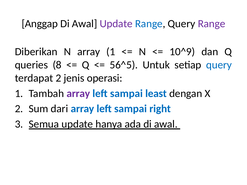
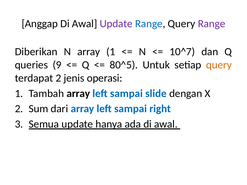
10^9: 10^9 -> 10^7 (182, 52)
8: 8 -> 9 (57, 65)
56^5: 56^5 -> 80^5 (124, 65)
query colour: blue -> orange (219, 65)
array colour: purple -> black (78, 94)
least: least -> slide (156, 94)
